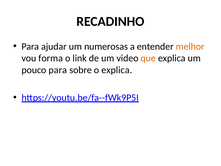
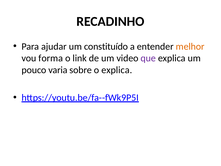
numerosas: numerosas -> constituído (106, 46)
que colour: orange -> purple (148, 58)
pouco para: para -> varia (58, 70)
